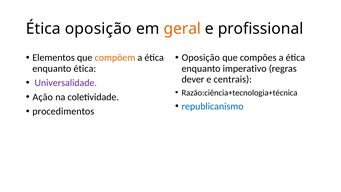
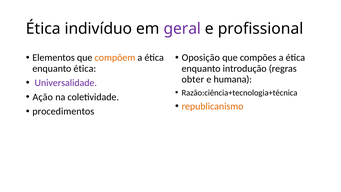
Ética oposição: oposição -> indivíduo (98, 29)
geral colour: orange -> purple (182, 29)
imperativo: imperativo -> introdução (245, 68)
dever: dever -> obter (193, 79)
centrais: centrais -> humana (233, 79)
republicanismo colour: blue -> orange (213, 106)
